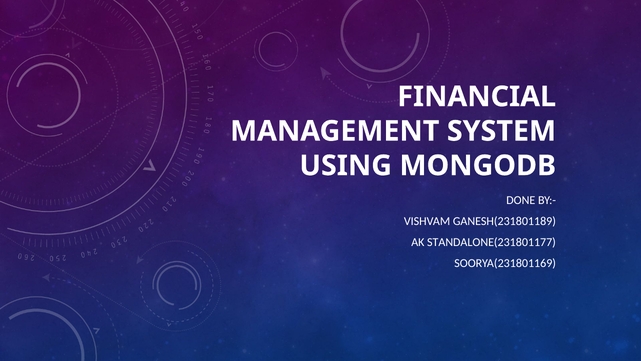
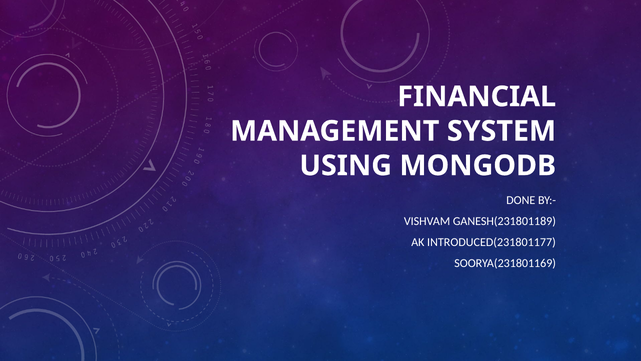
STANDALONE(231801177: STANDALONE(231801177 -> INTRODUCED(231801177 (491, 242)
